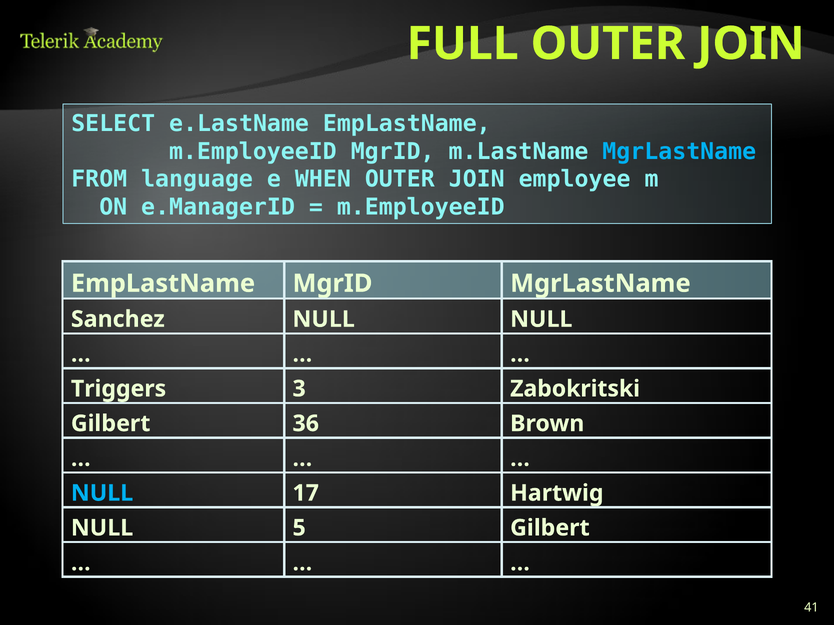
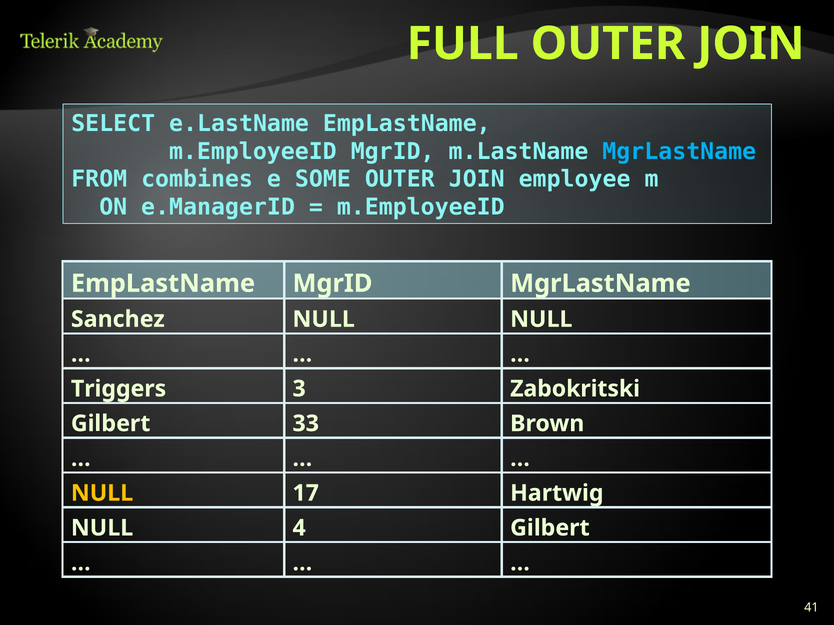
language: language -> combines (197, 179)
WHEN: WHEN -> SOME (323, 179)
36: 36 -> 33 (306, 424)
NULL colour: light blue -> yellow (102, 493)
5: 5 -> 4 (299, 528)
